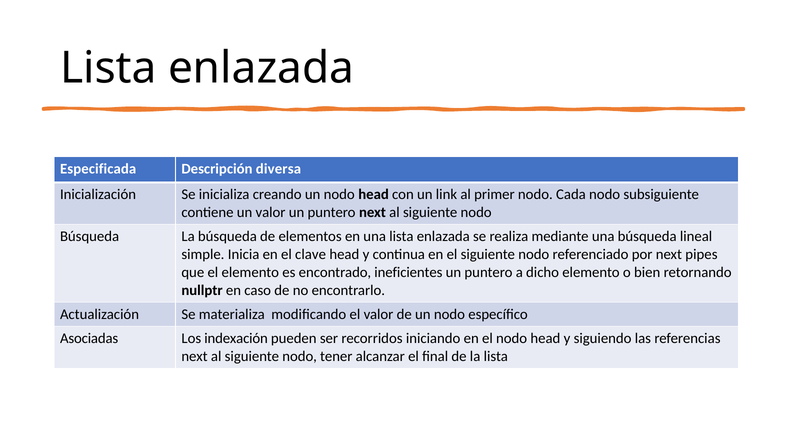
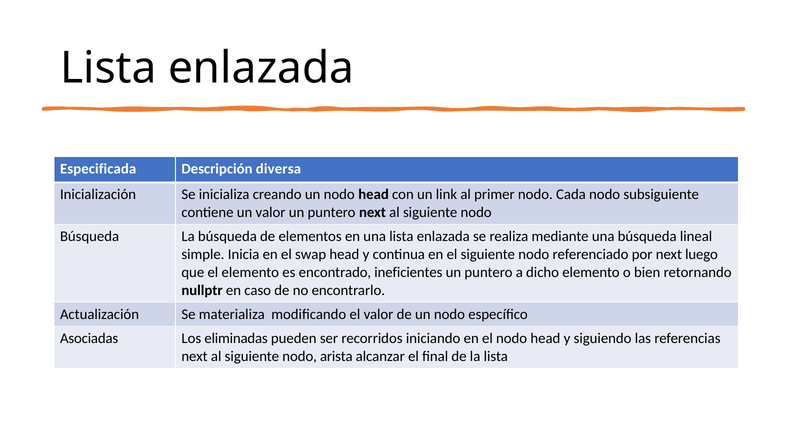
clave: clave -> swap (311, 254)
pipes: pipes -> luego (702, 254)
indexación: indexación -> eliminadas (236, 338)
tener: tener -> arista (336, 356)
